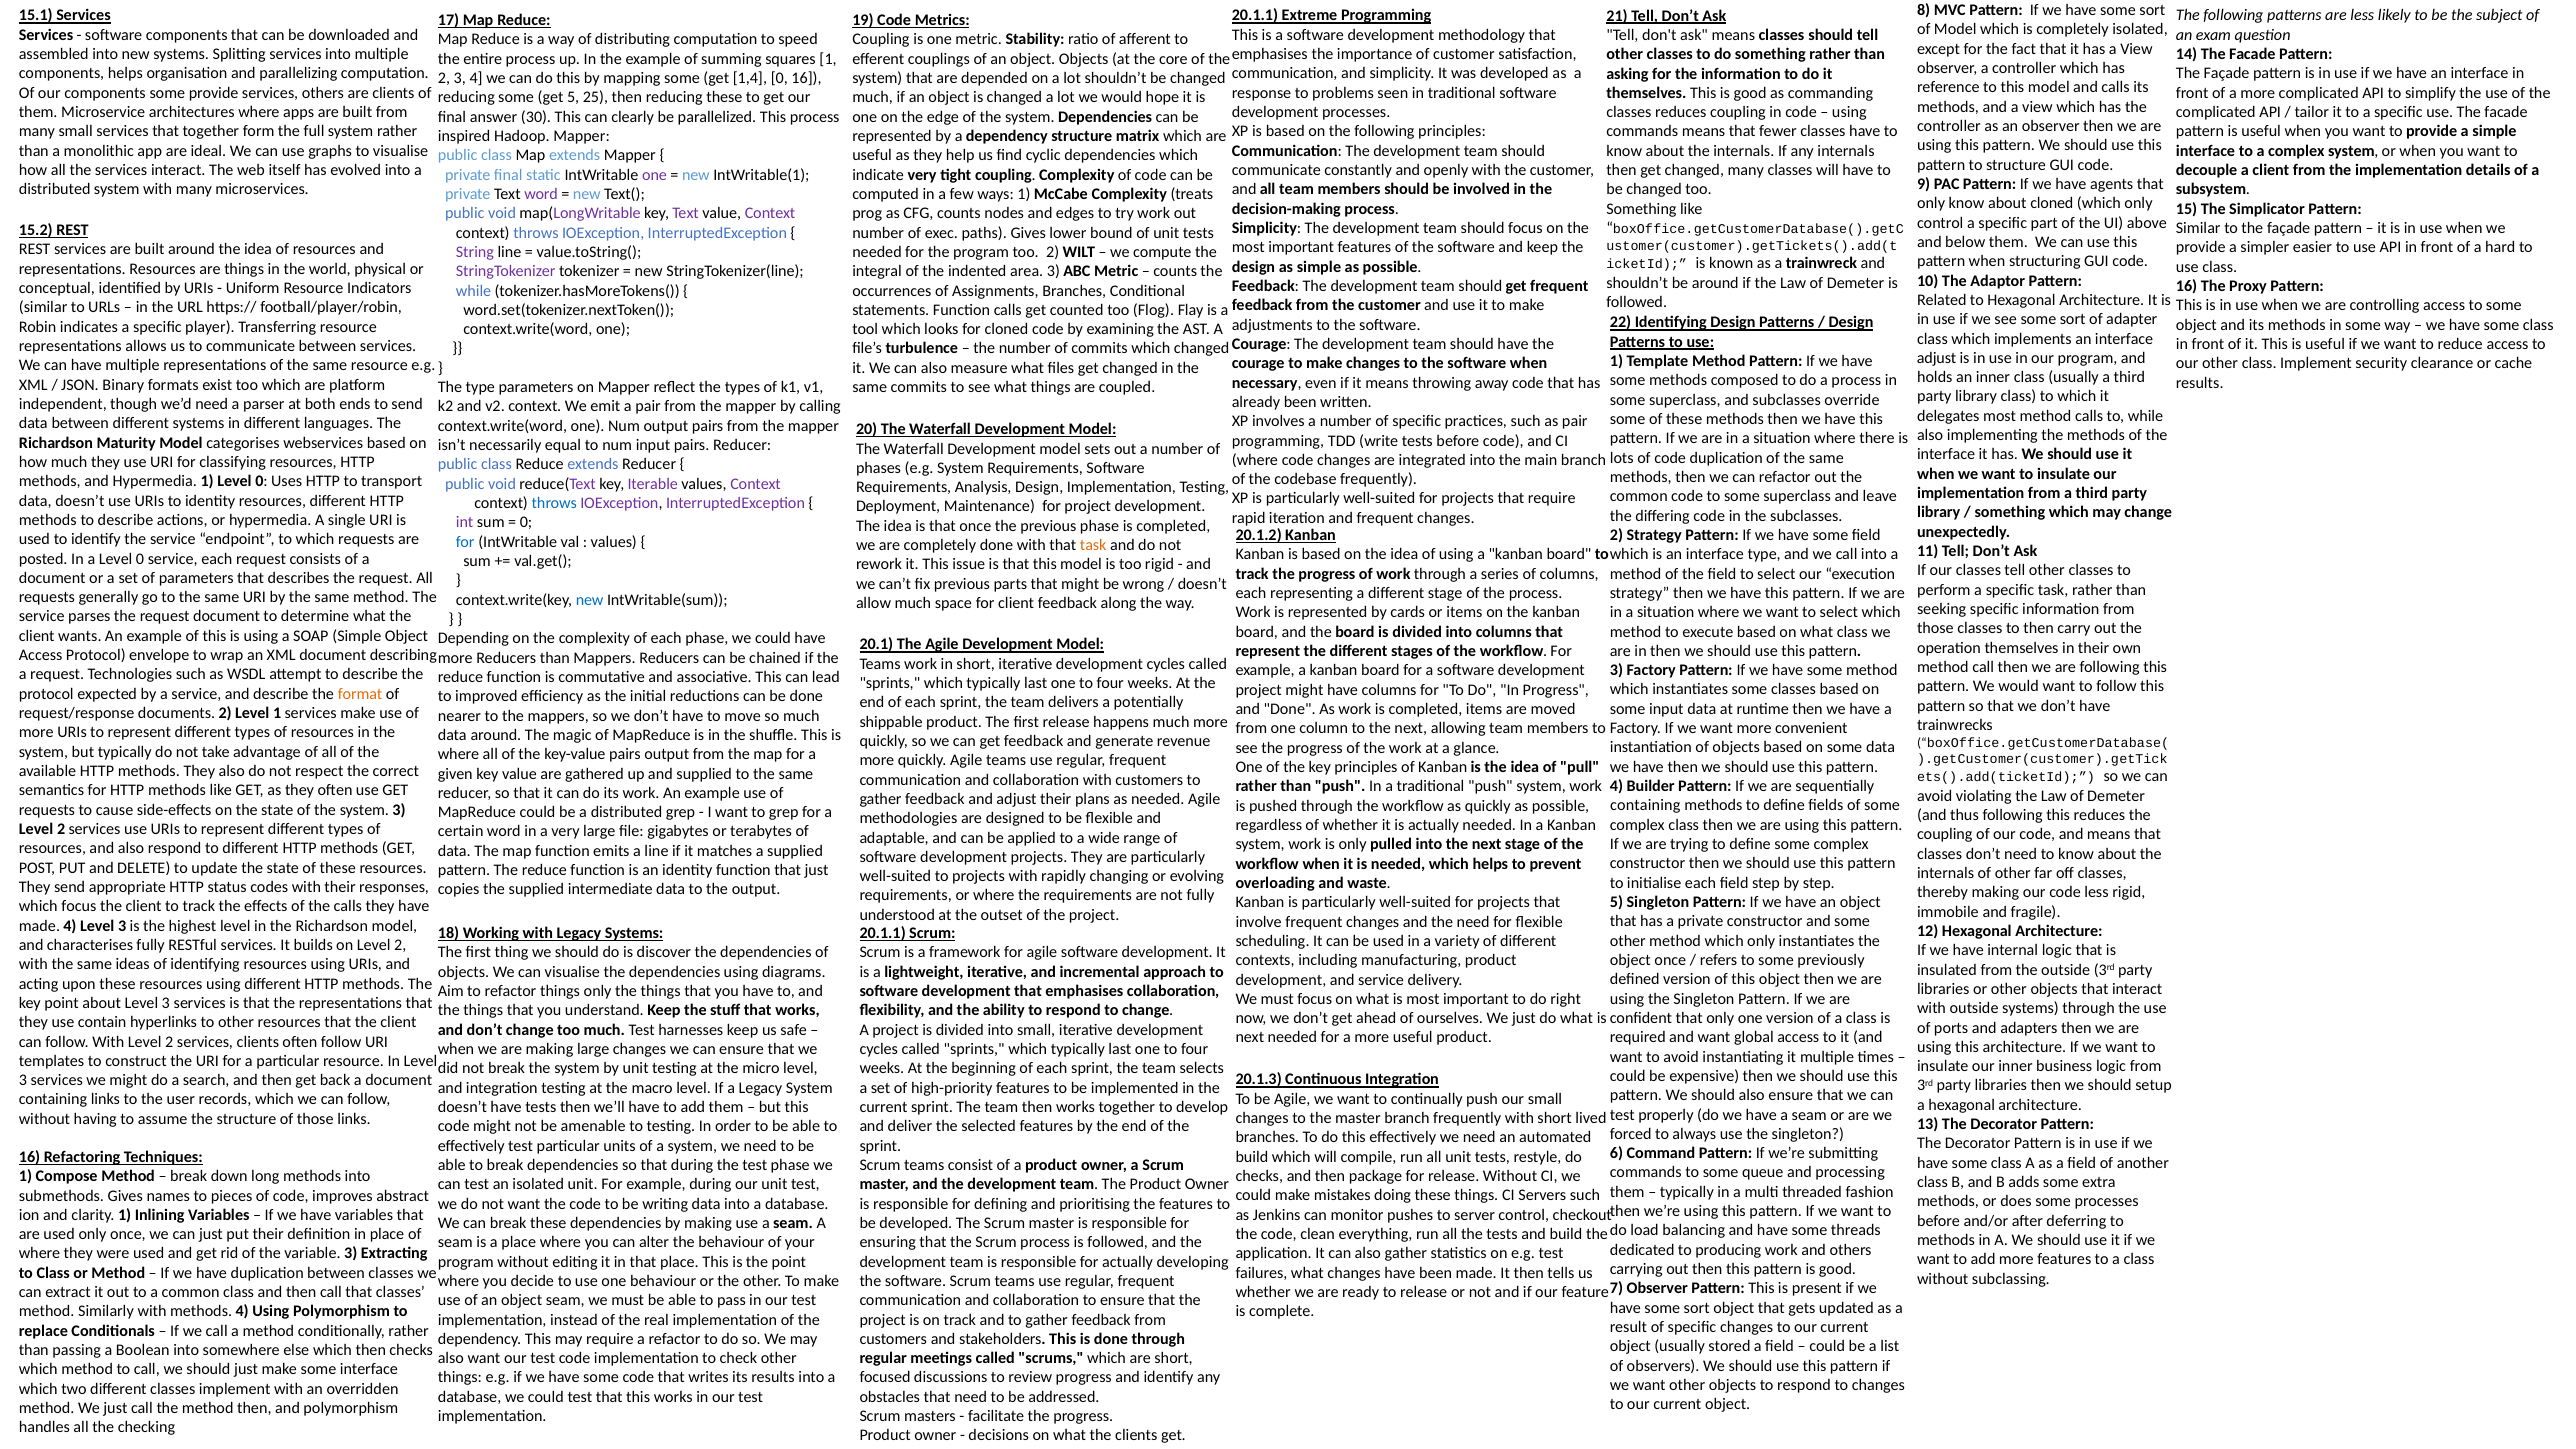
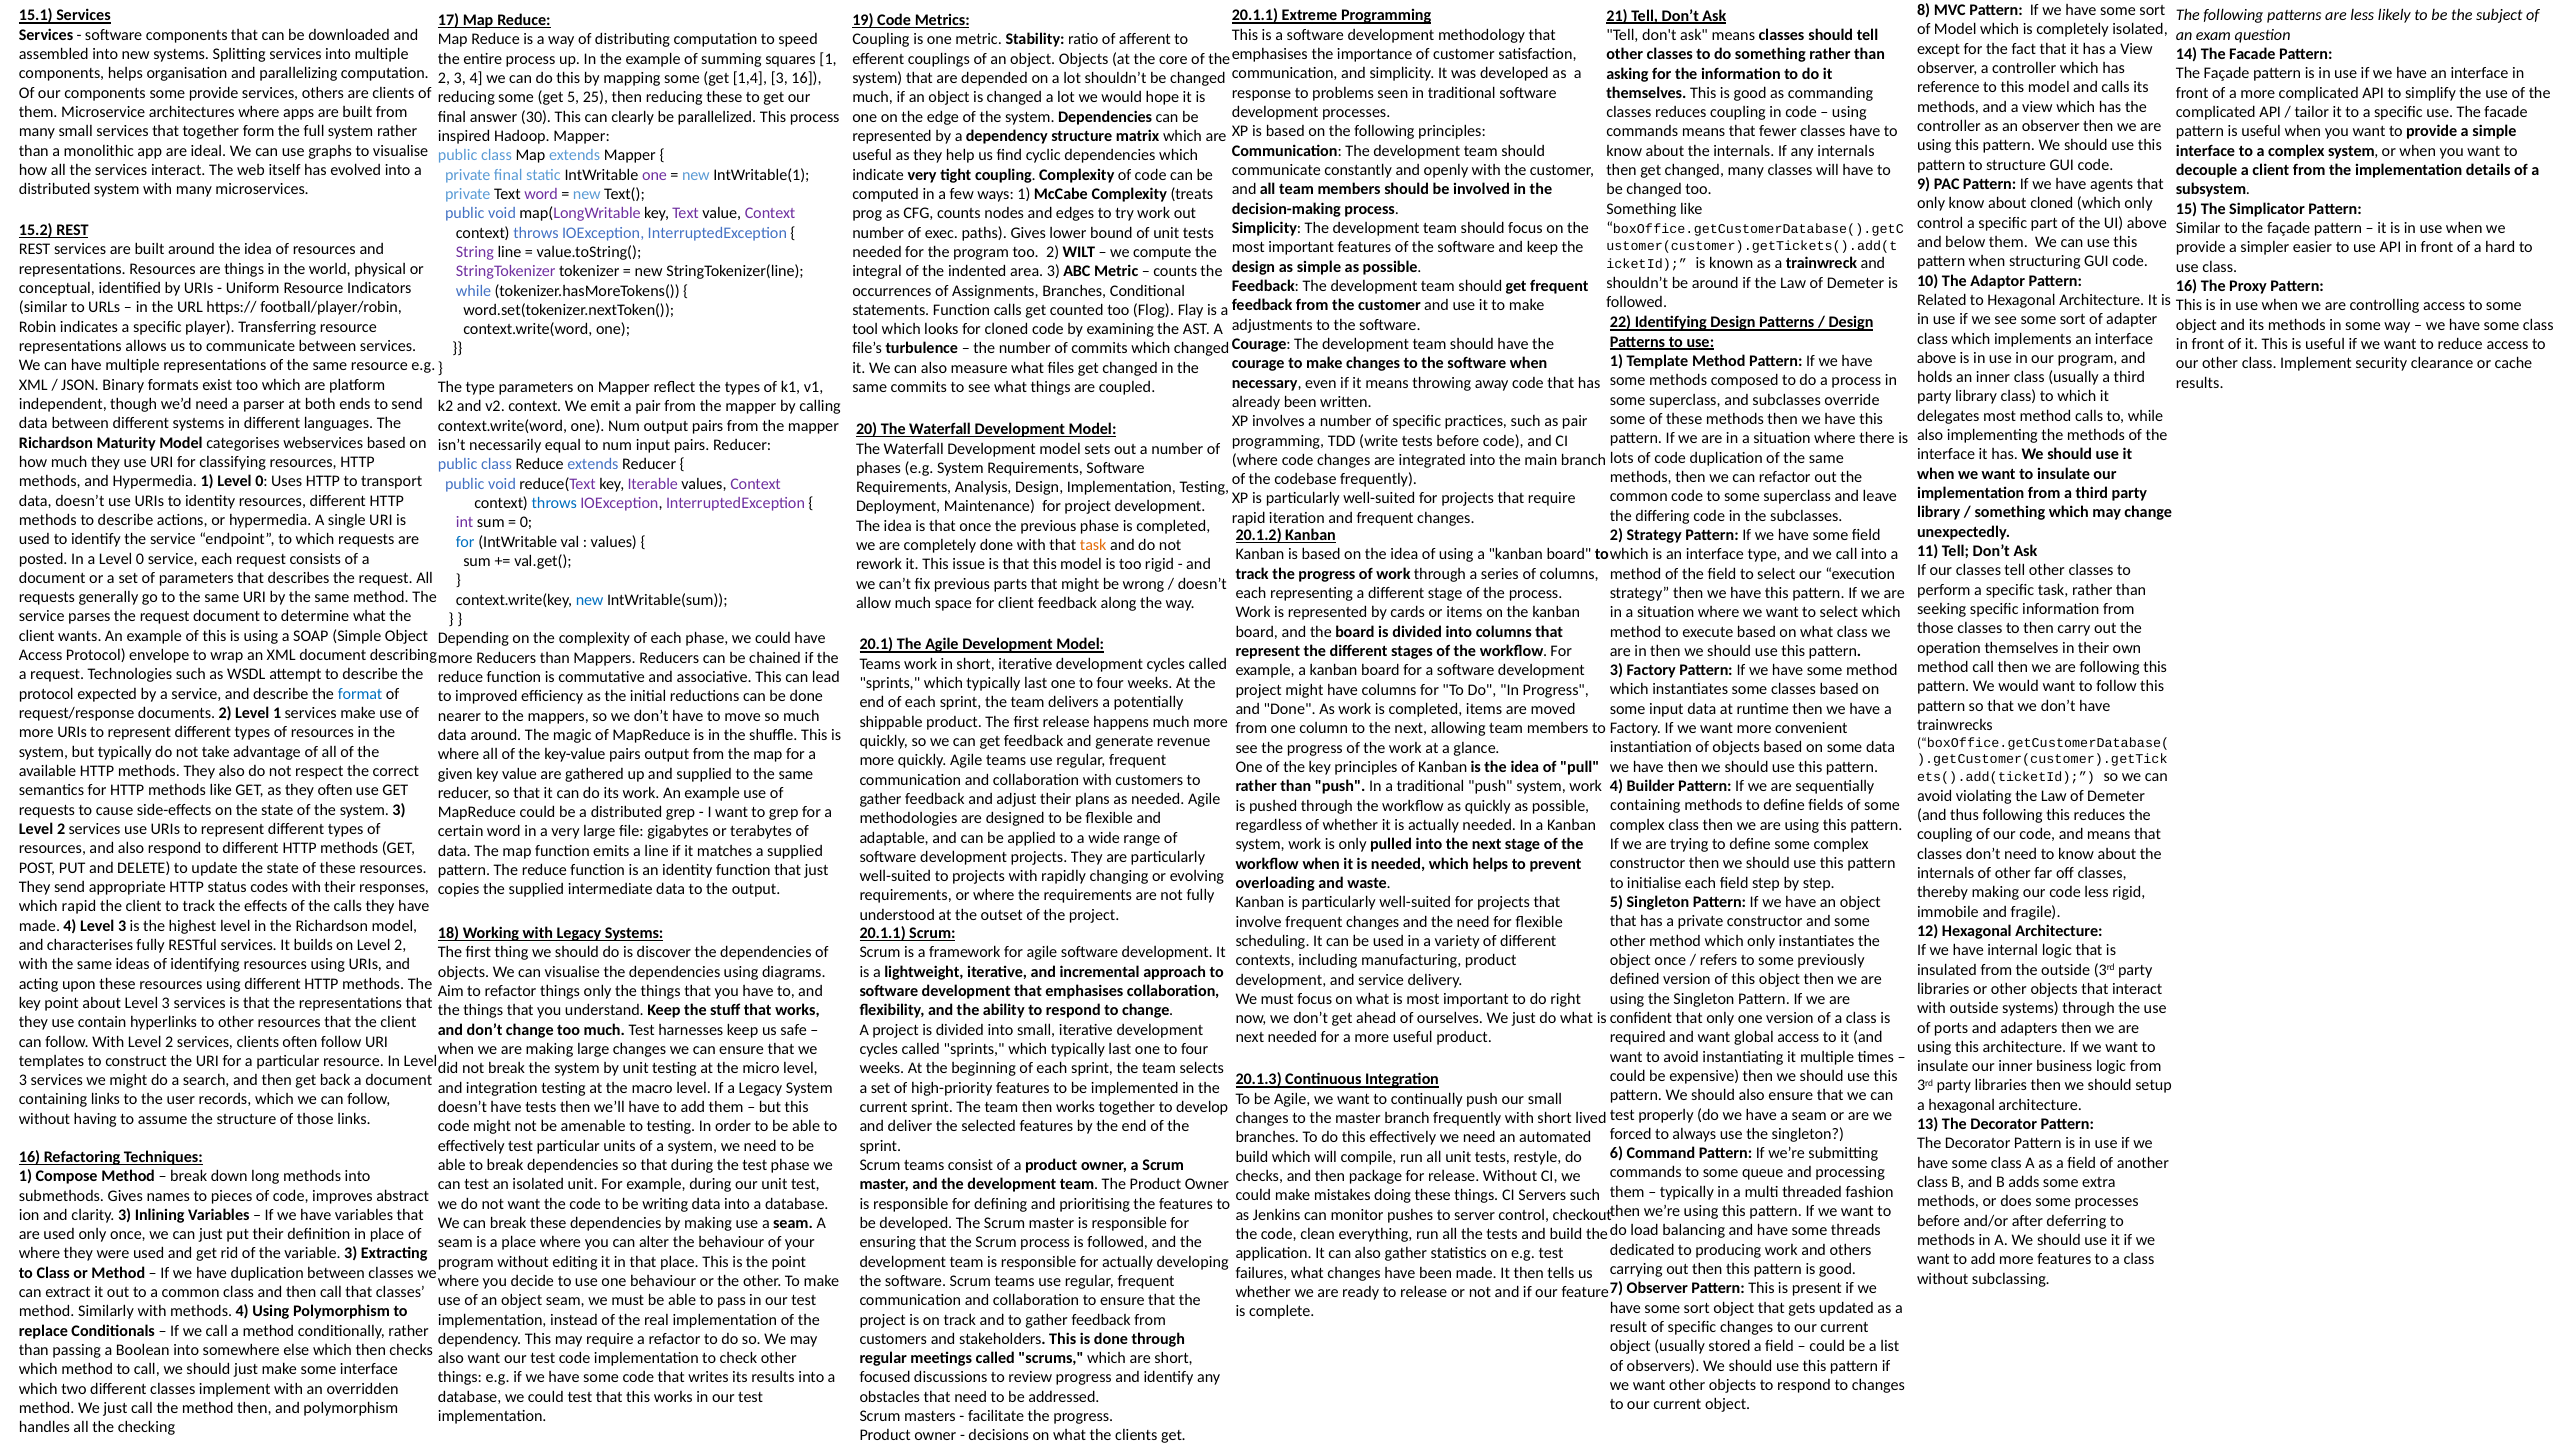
1,4 0: 0 -> 3 (779, 78)
adjust: adjust -> above (1937, 358)
format colour: orange -> blue (360, 694)
which focus: focus -> rapid (79, 906)
clarity 1: 1 -> 3 (125, 1215)
